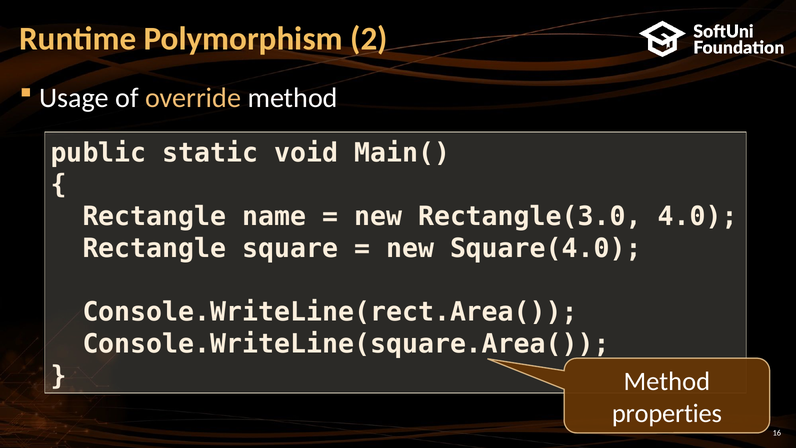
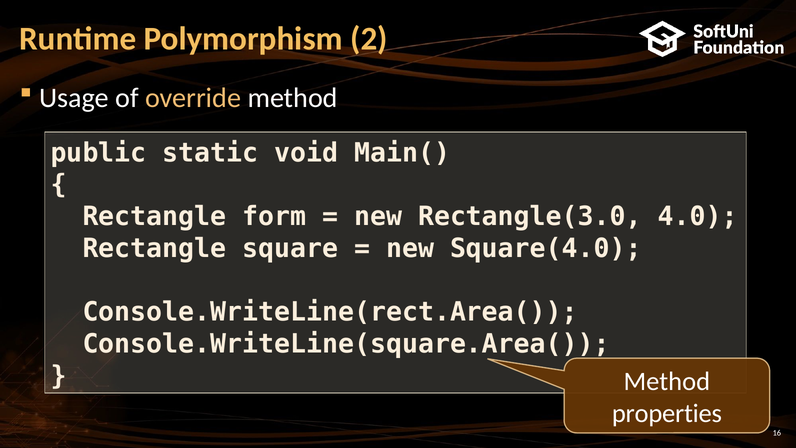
name: name -> form (274, 217)
